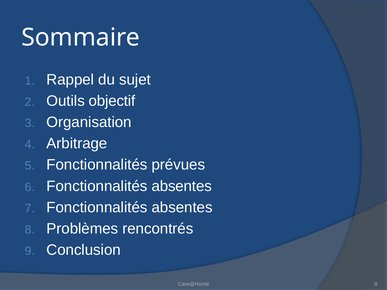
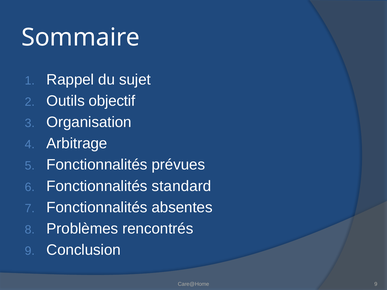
absentes: absentes -> standard (182, 186)
